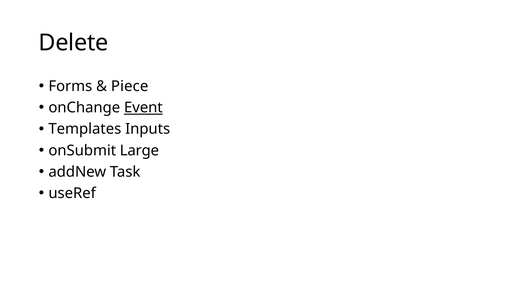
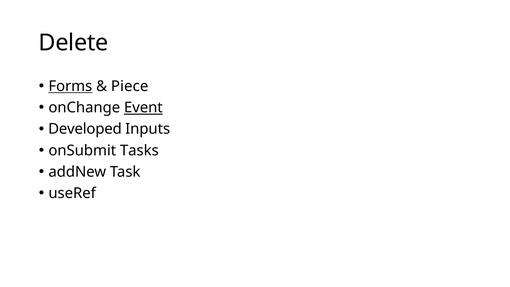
Forms underline: none -> present (70, 86)
Templates: Templates -> Developed (85, 129)
Large: Large -> Tasks (139, 150)
